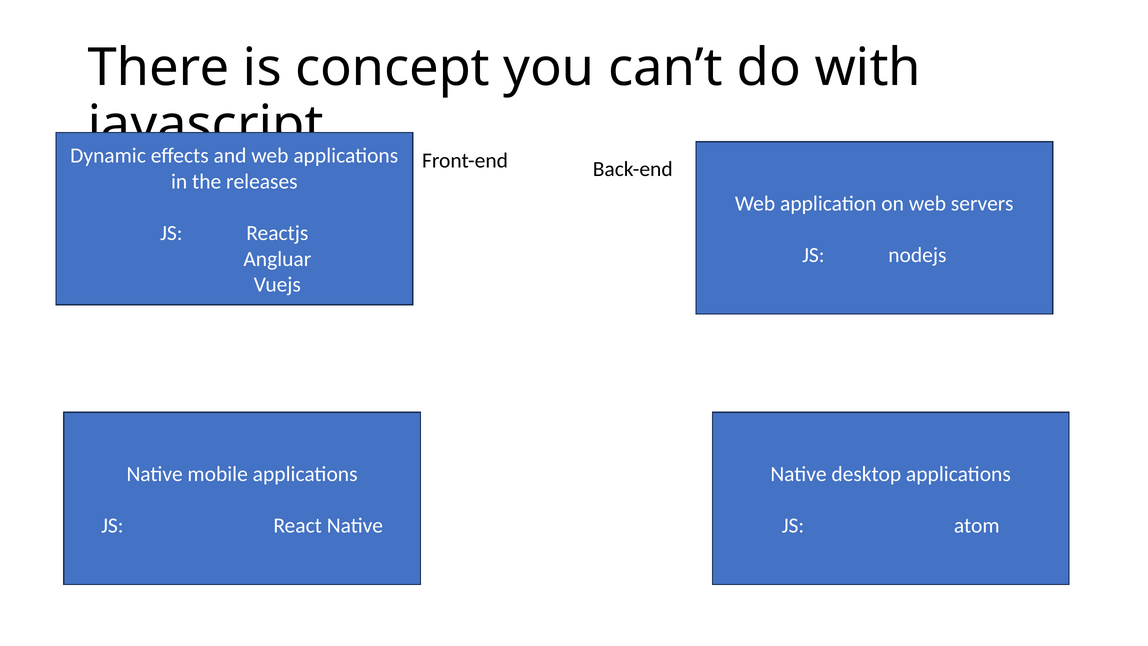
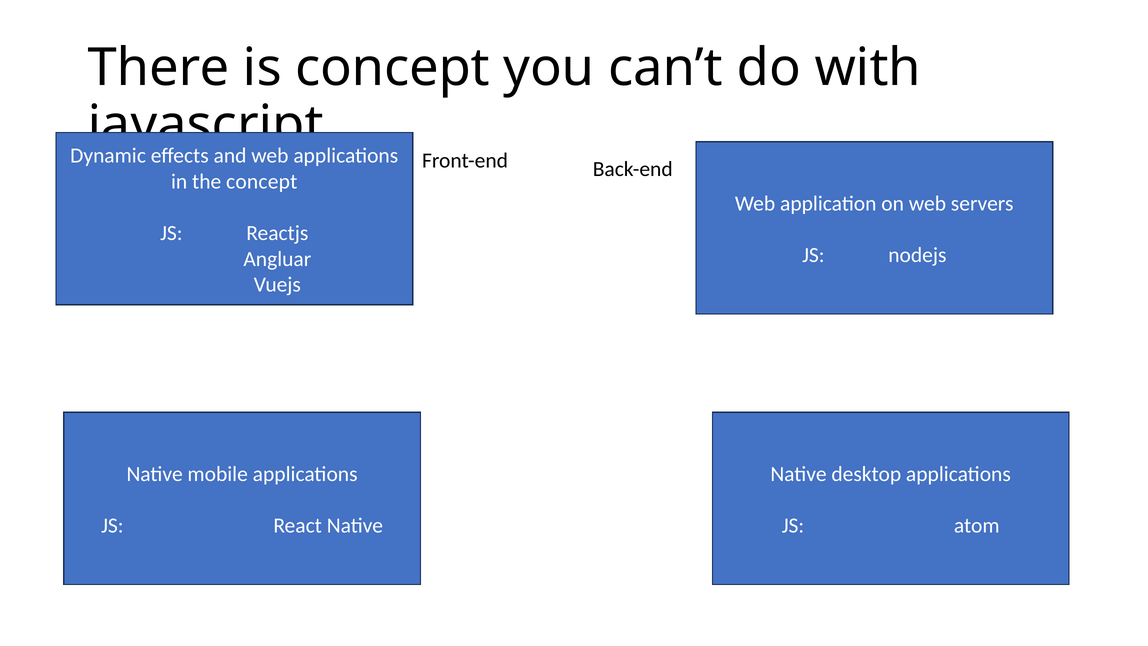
the releases: releases -> concept (262, 181)
